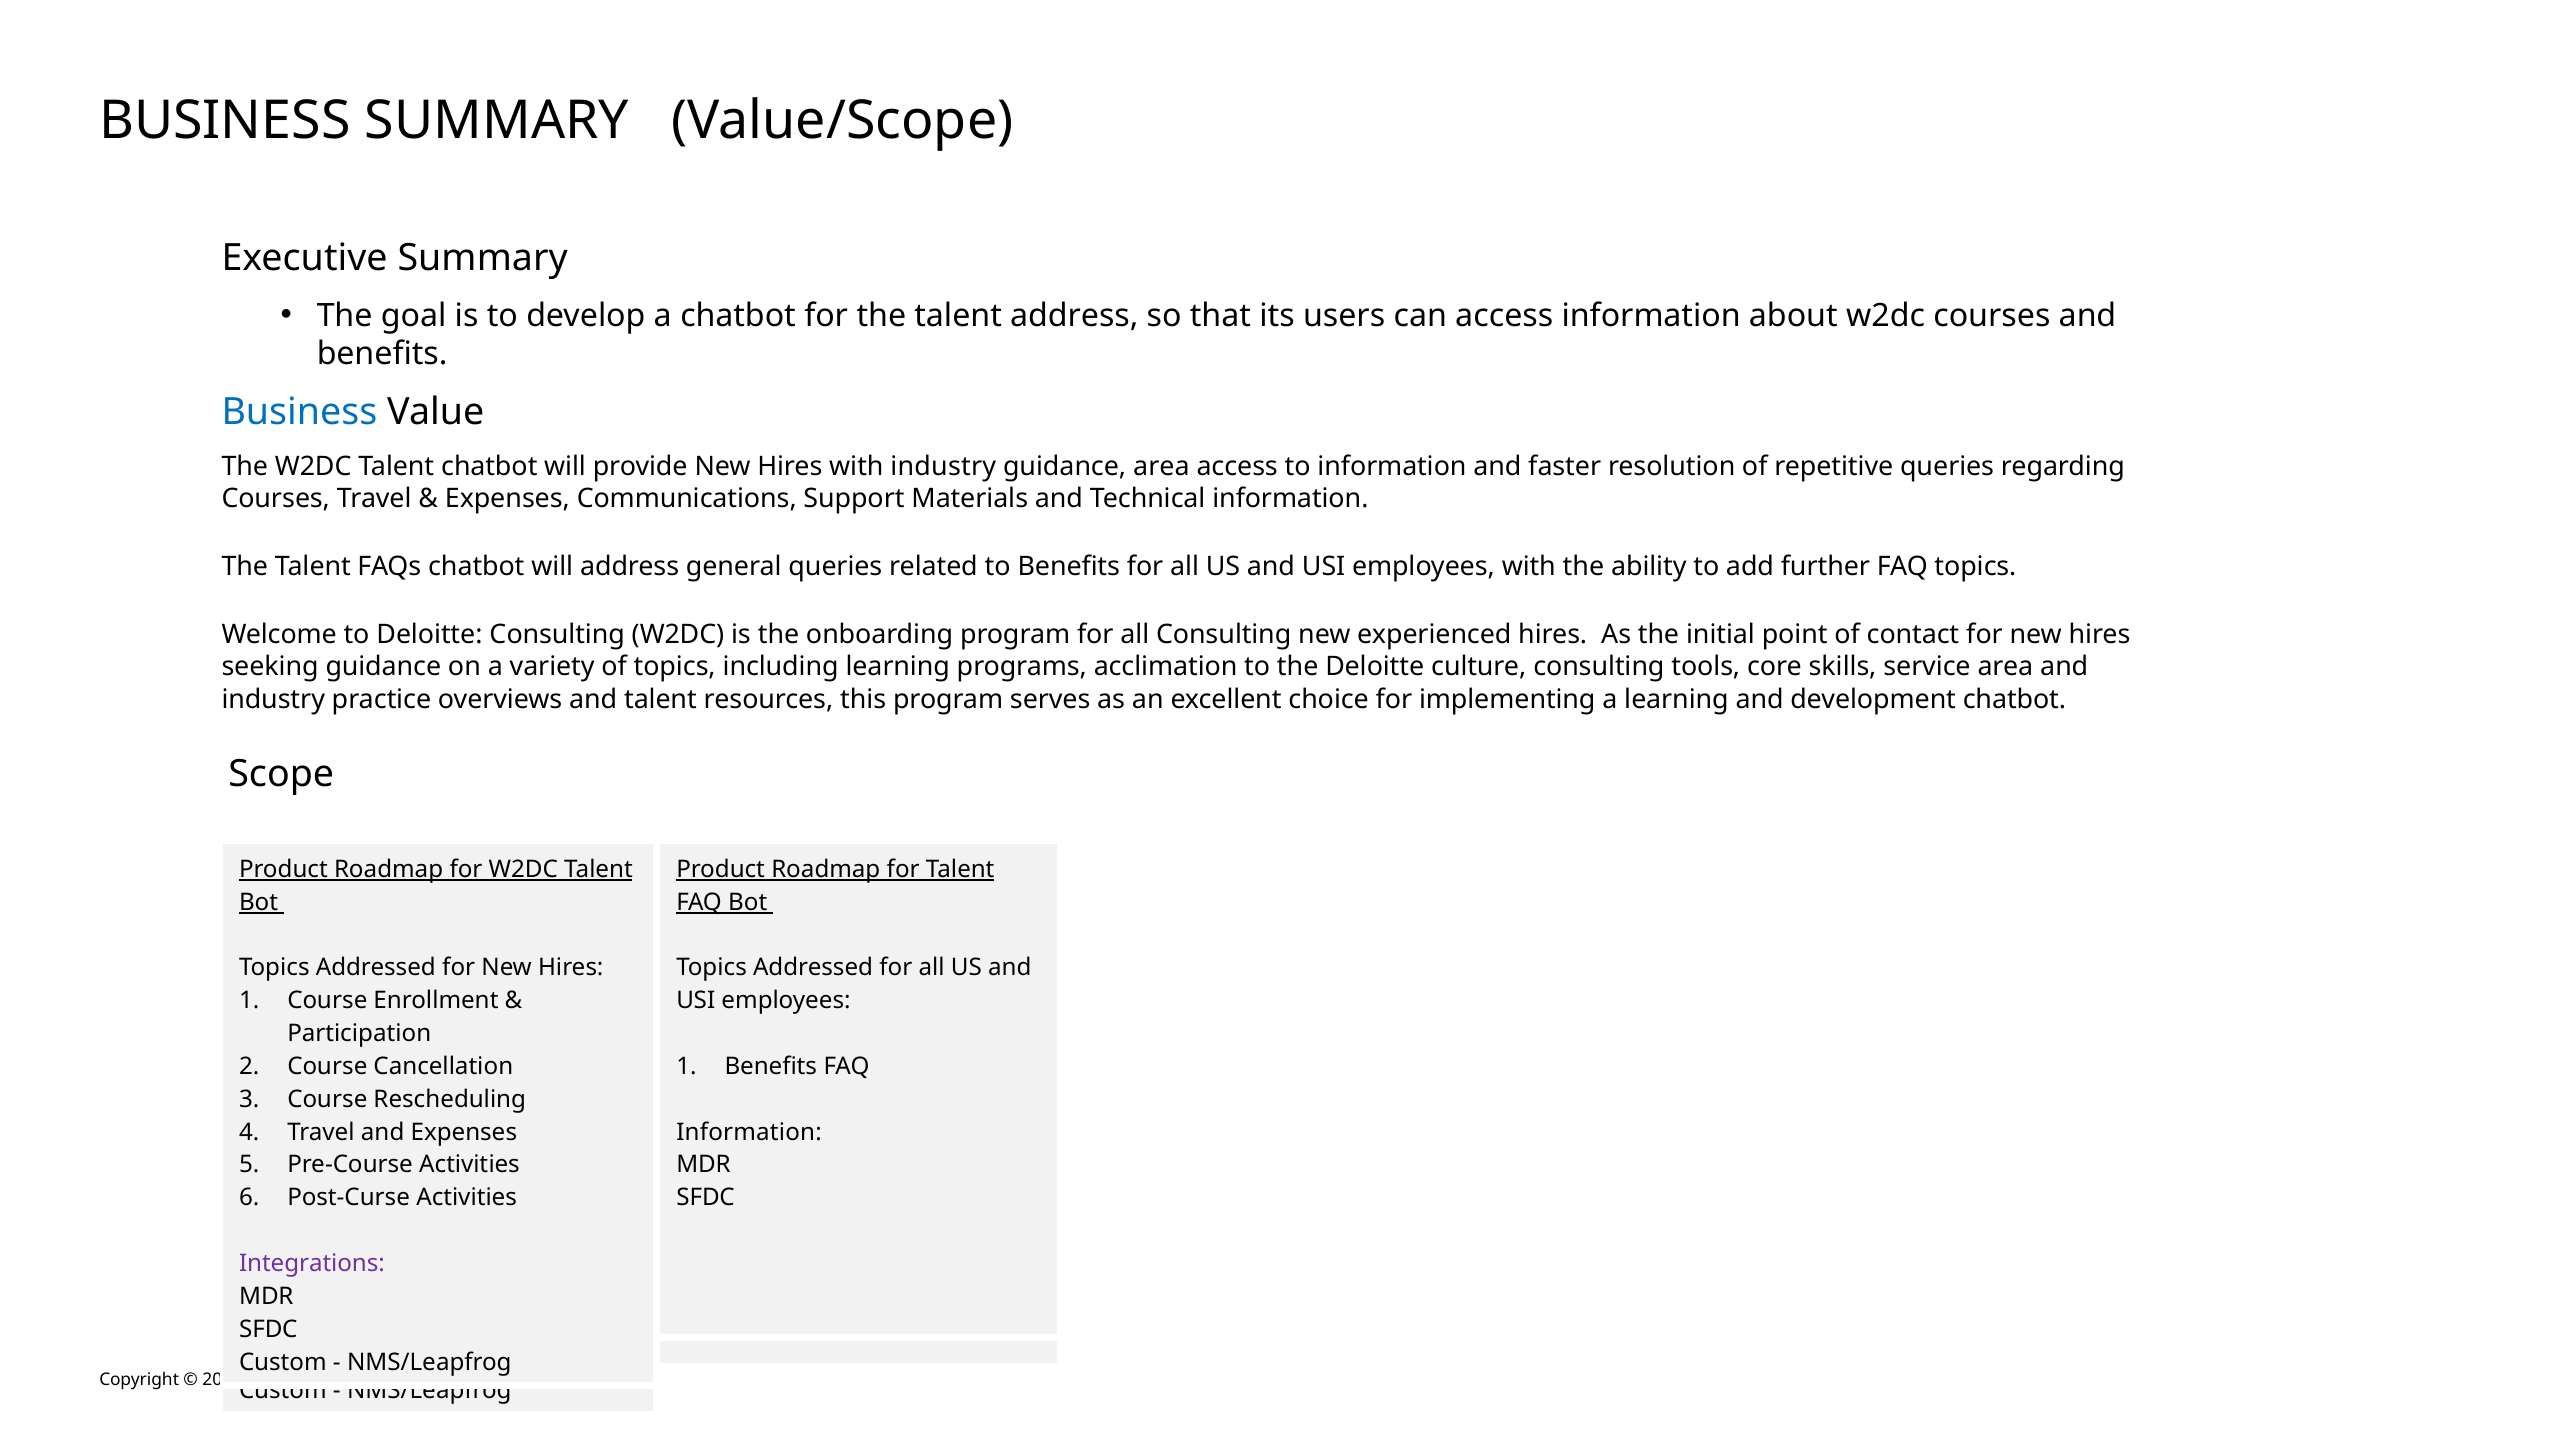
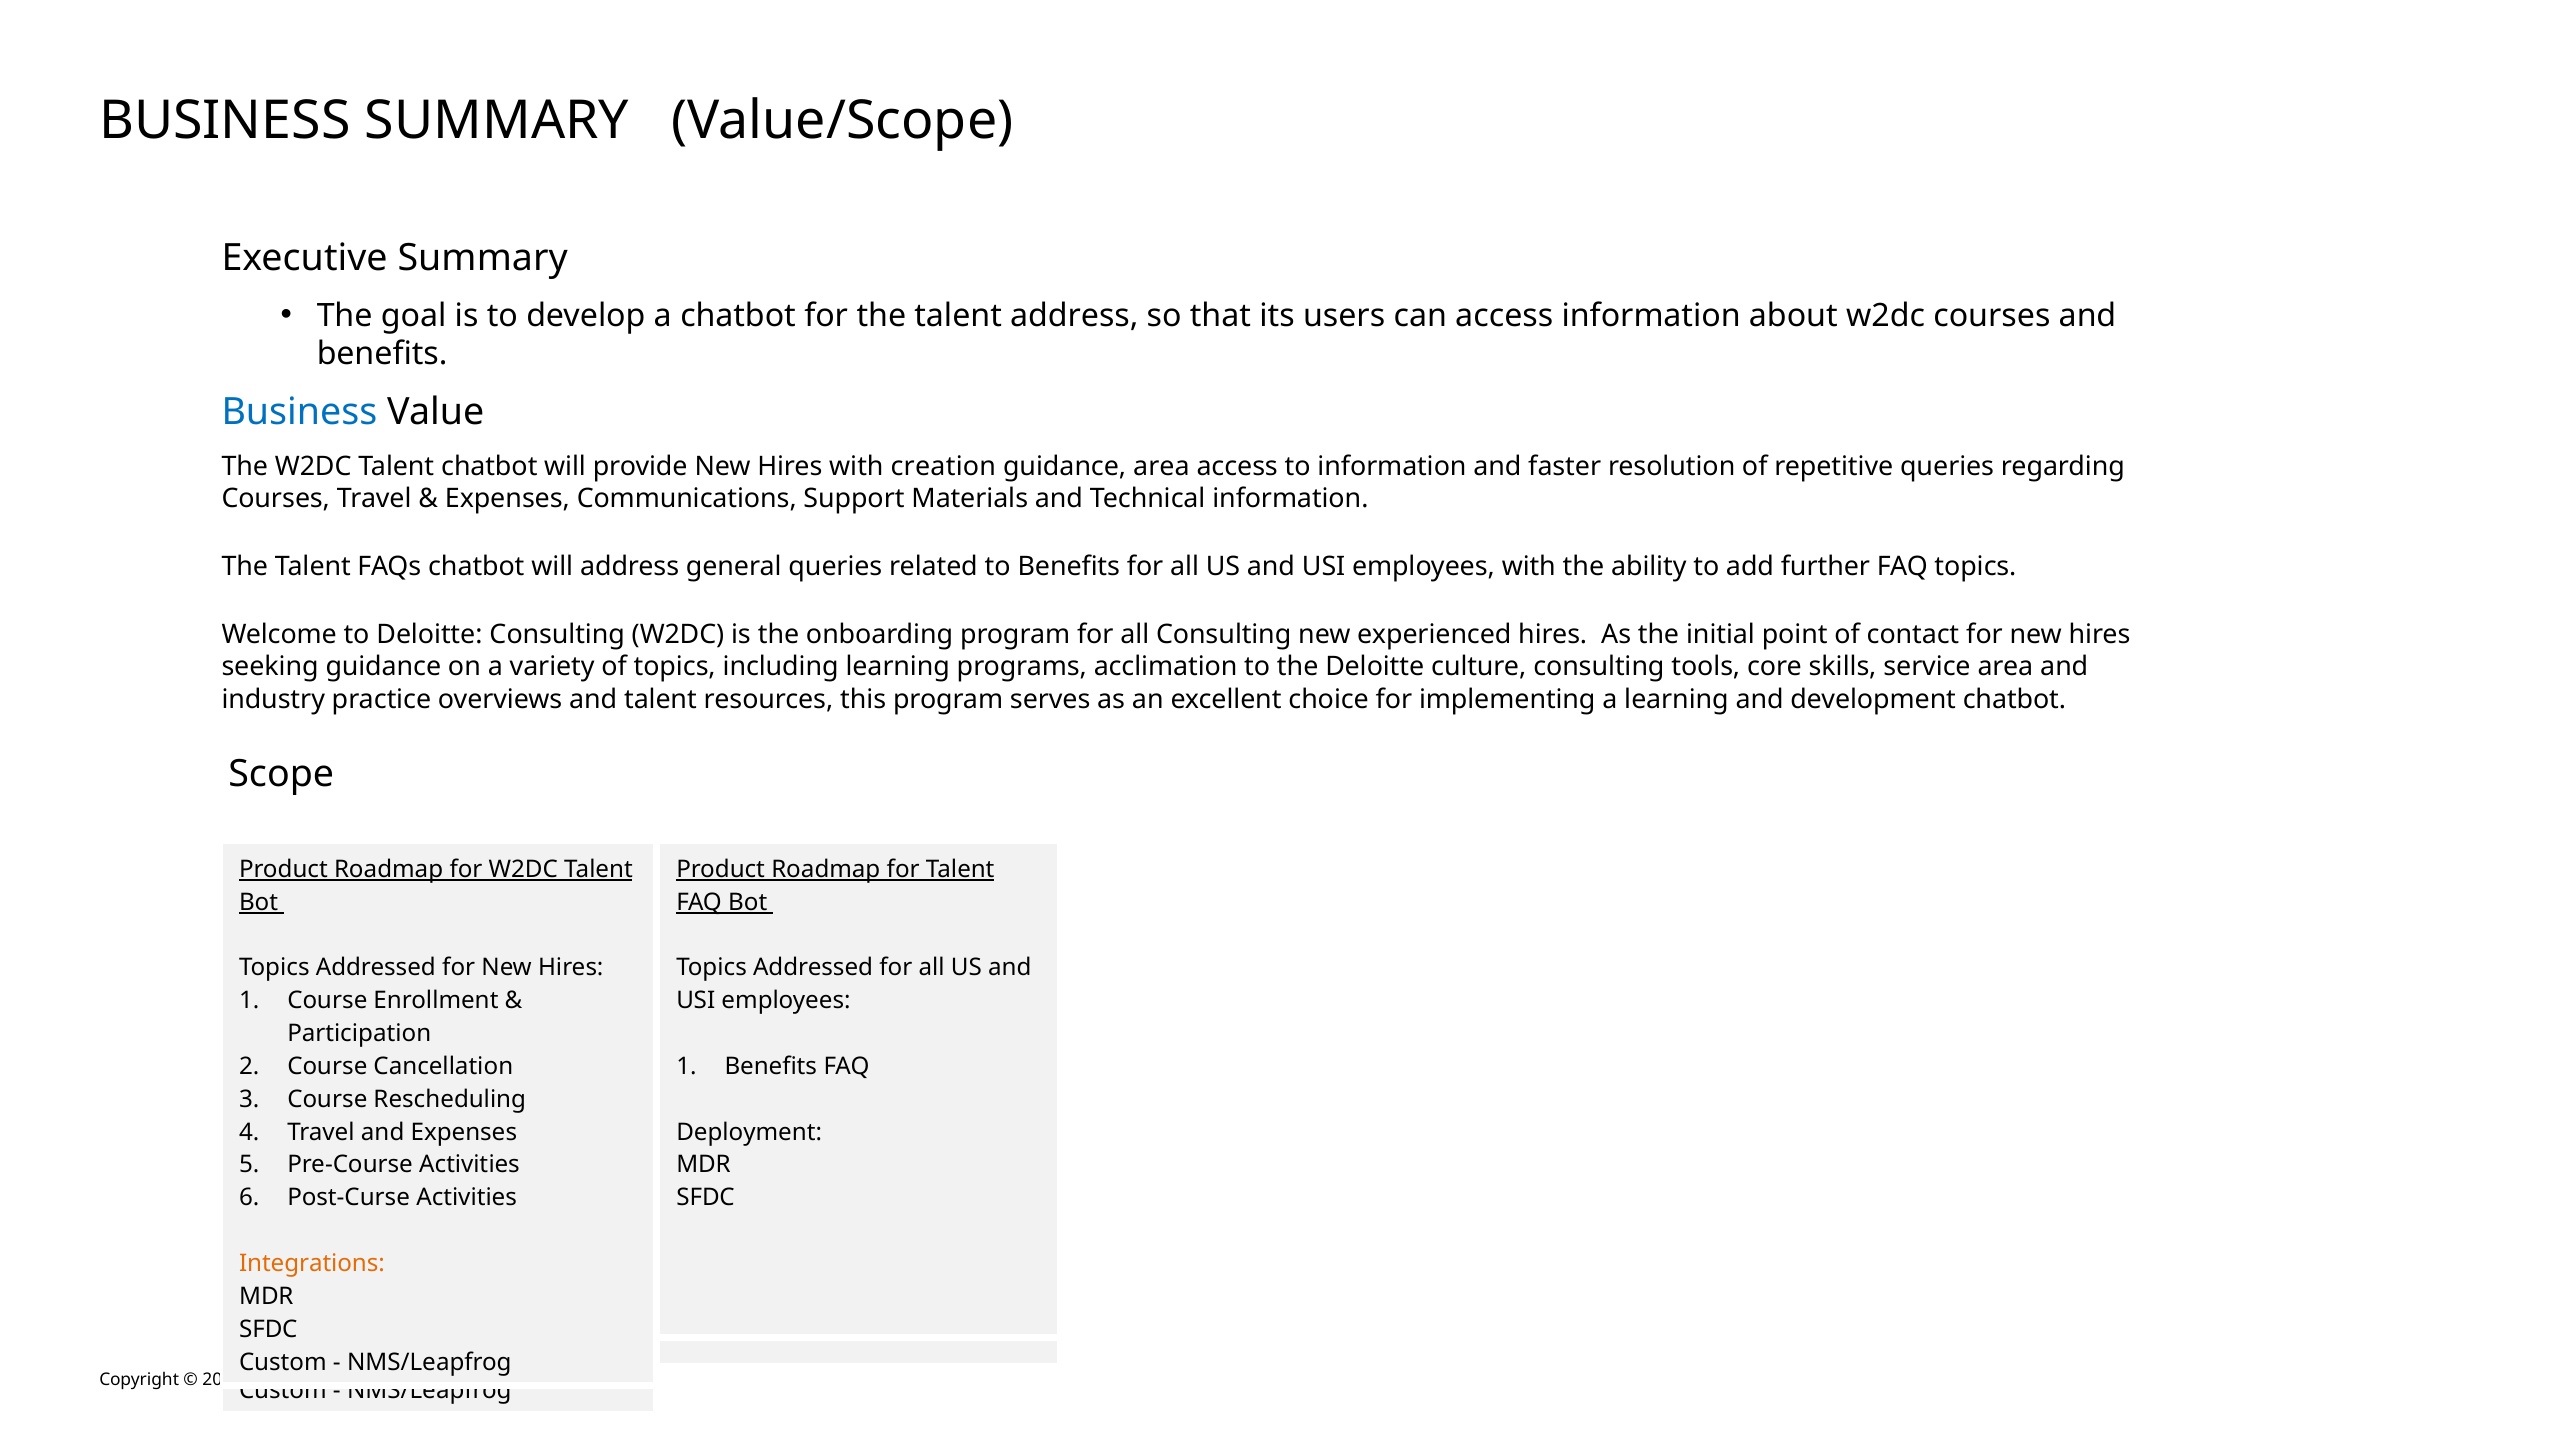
with industry: industry -> creation (943, 467)
Information: Information -> Deployment (749, 1132)
Integrations colour: purple -> orange (312, 1263)
